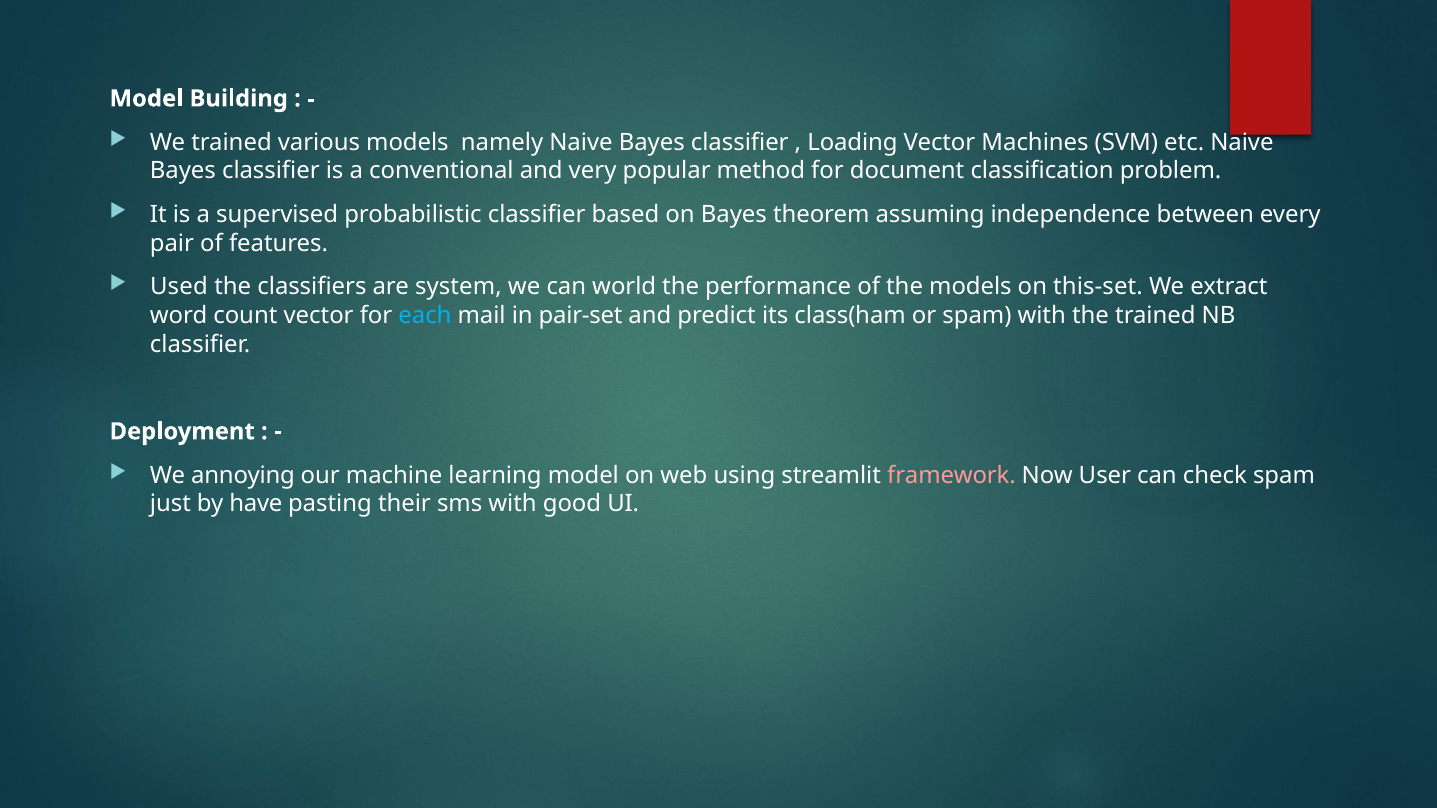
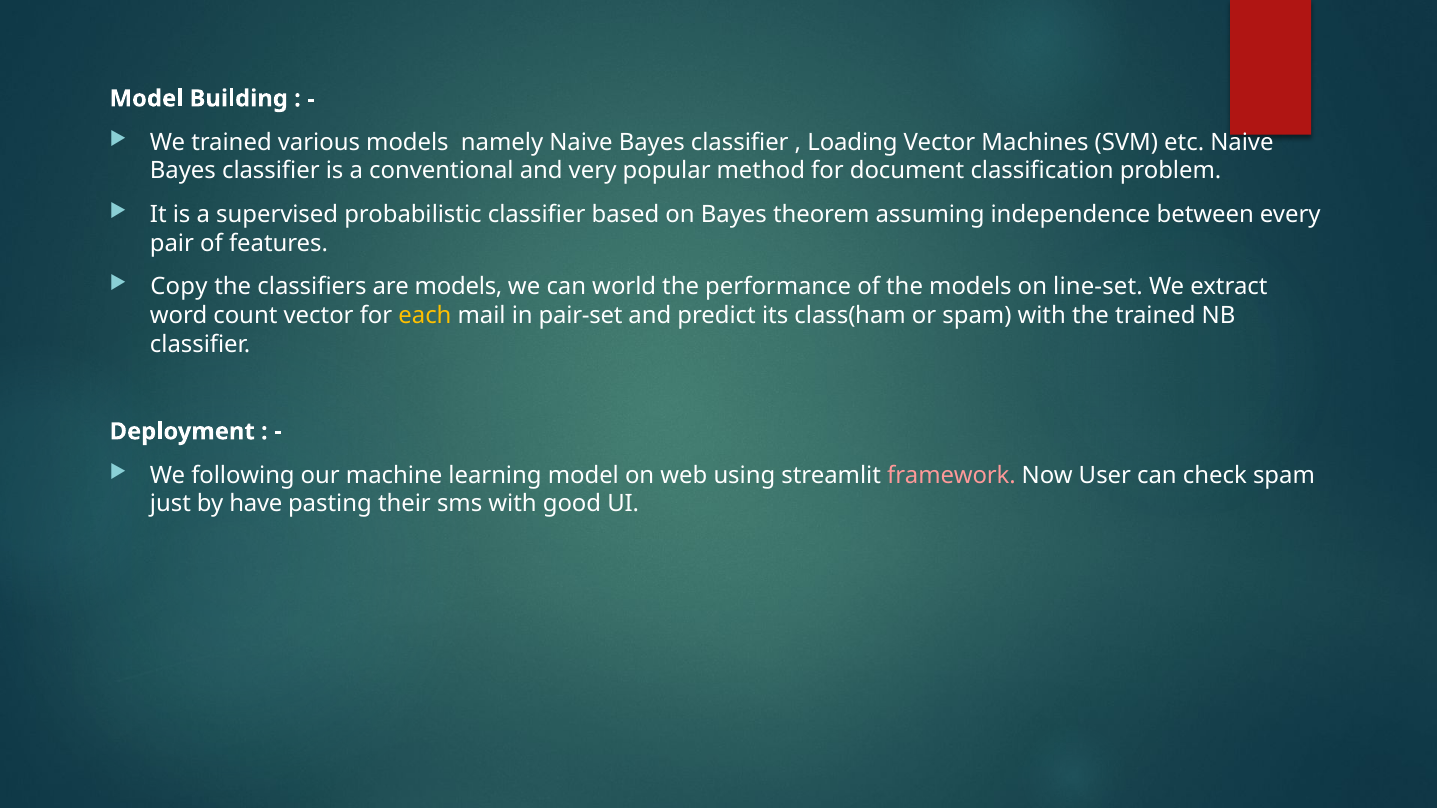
Used: Used -> Copy (179, 287)
are system: system -> models (459, 287)
this-set: this-set -> line-set (1098, 287)
each colour: light blue -> yellow (425, 316)
annoying: annoying -> following (243, 475)
